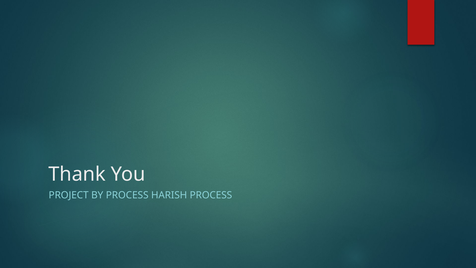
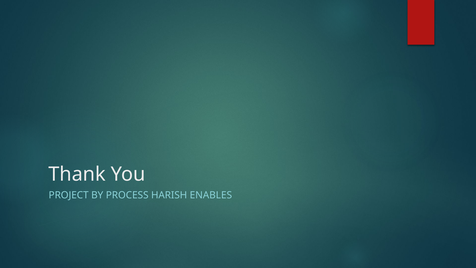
HARISH PROCESS: PROCESS -> ENABLES (211, 195)
